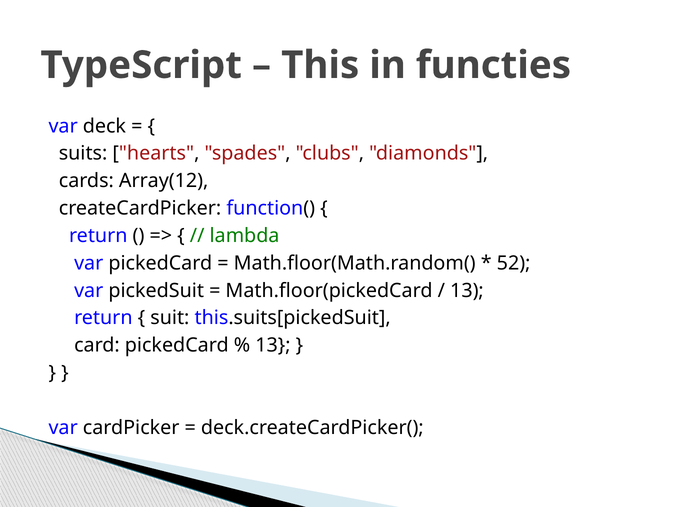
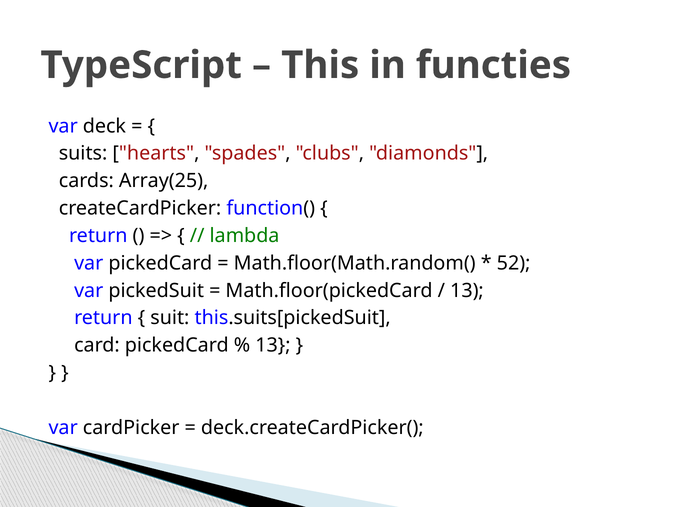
Array(12: Array(12 -> Array(25 (164, 181)
